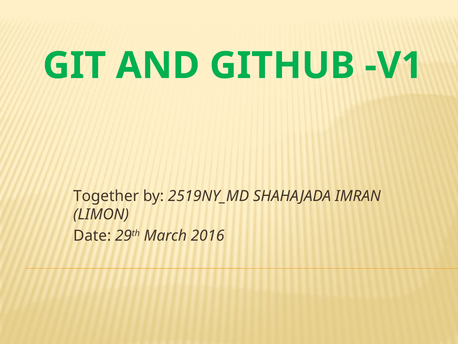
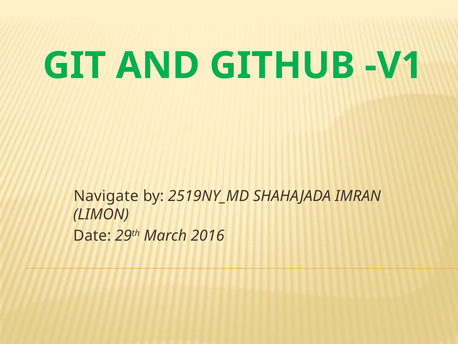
Together: Together -> Navigate (106, 196)
